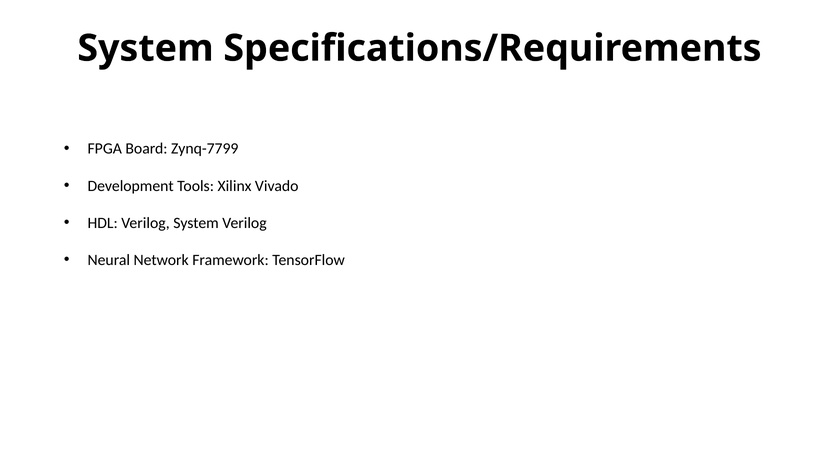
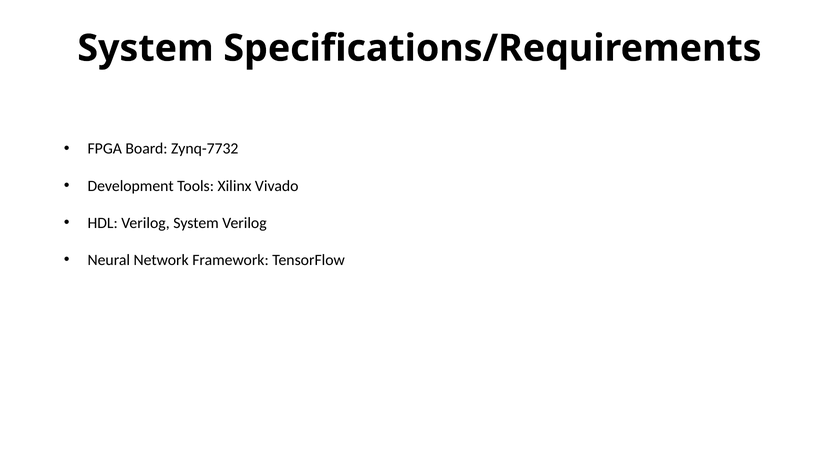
Zynq-7799: Zynq-7799 -> Zynq-7732 (205, 149)
